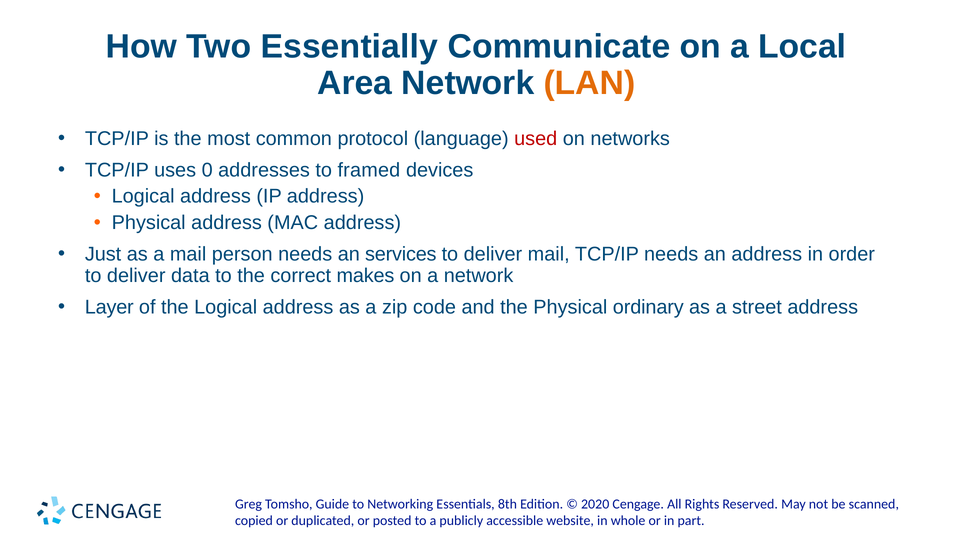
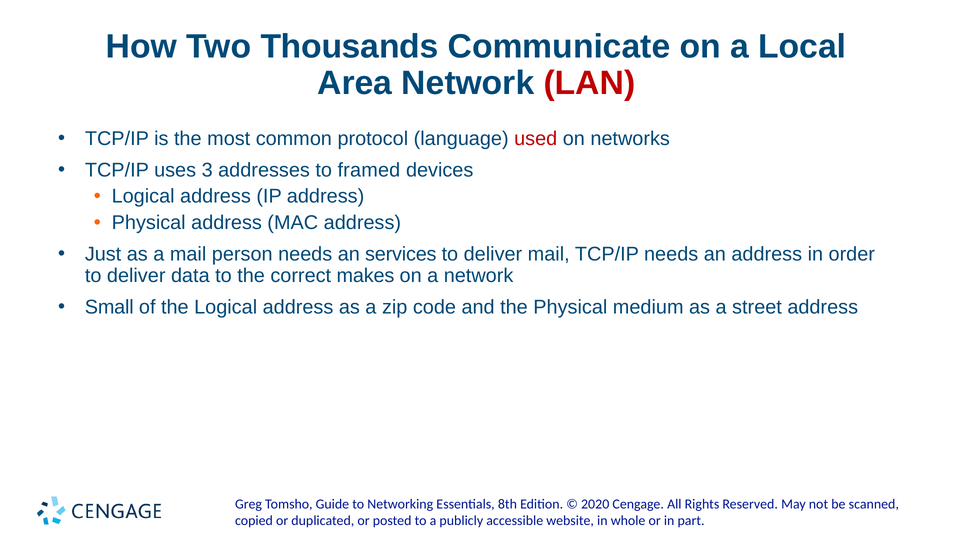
Essentially: Essentially -> Thousands (350, 47)
LAN colour: orange -> red (590, 83)
0: 0 -> 3 (207, 170)
Layer: Layer -> Small (109, 307)
ordinary: ordinary -> medium (648, 307)
